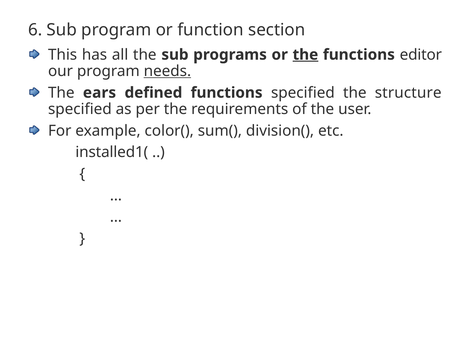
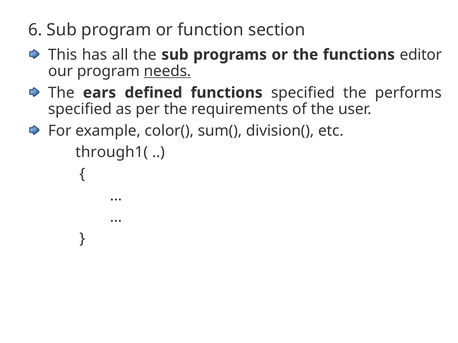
the underline: present -> none (305, 55)
structure: structure -> performs (408, 93)
installed1(: installed1( -> through1( (112, 153)
